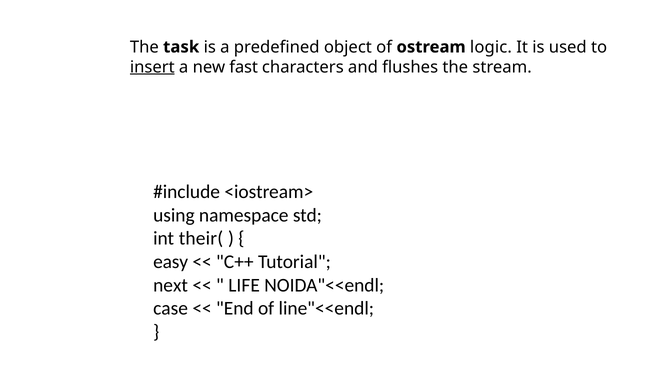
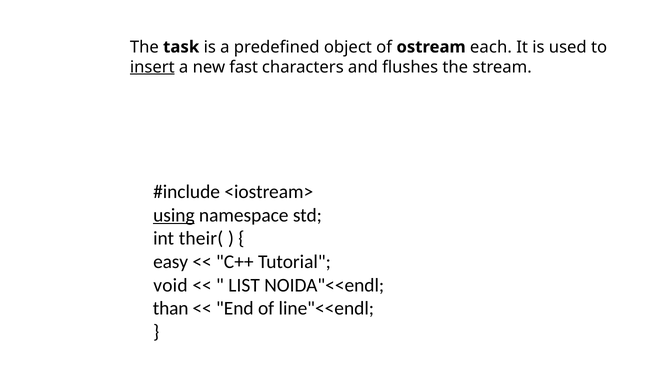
logic: logic -> each (491, 47)
using underline: none -> present (174, 215)
next: next -> void (170, 285)
LIFE: LIFE -> LIST (244, 285)
case: case -> than (171, 308)
